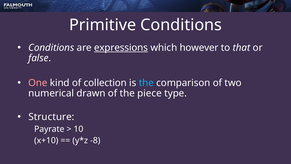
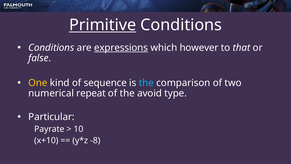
Primitive underline: none -> present (103, 25)
One colour: pink -> yellow (38, 83)
collection: collection -> sequence (105, 83)
drawn: drawn -> repeat (91, 93)
piece: piece -> avoid (150, 93)
Structure: Structure -> Particular (51, 117)
